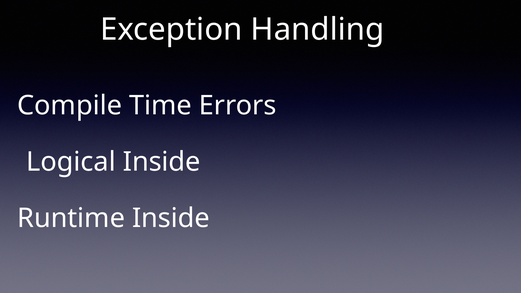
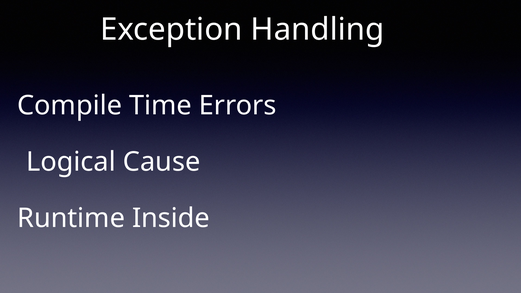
Logical Inside: Inside -> Cause (162, 162)
